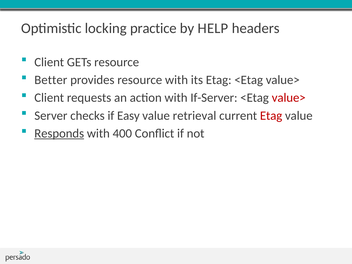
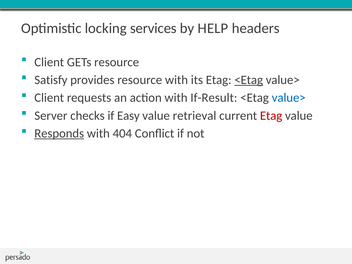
practice: practice -> services (153, 28)
Better: Better -> Satisfy (51, 80)
<Etag underline: none -> present (249, 80)
If-Server: If-Server -> If-Result (214, 98)
value> colour: red -> blue (289, 98)
400: 400 -> 404 (122, 133)
